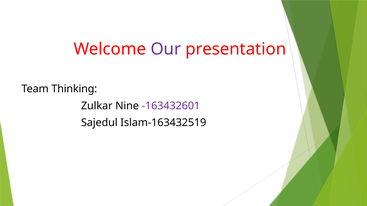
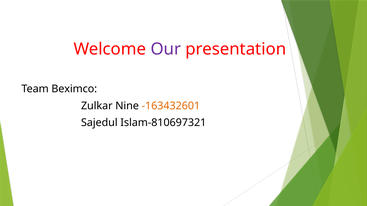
Thinking: Thinking -> Beximco (74, 89)
-163432601 colour: purple -> orange (171, 106)
Islam-163432519: Islam-163432519 -> Islam-810697321 (163, 123)
